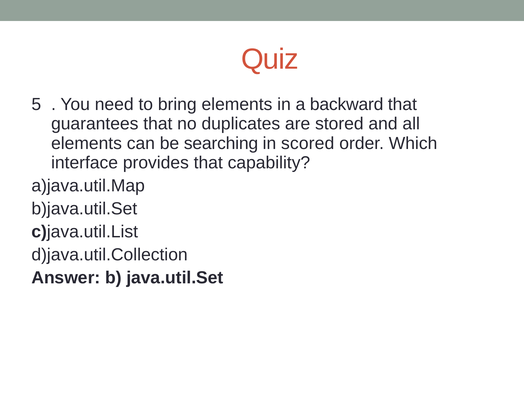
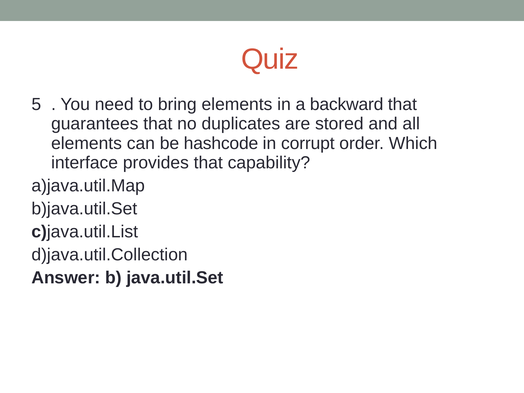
searching: searching -> hashcode (221, 143)
scored: scored -> corrupt (308, 143)
